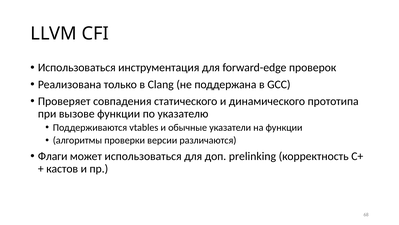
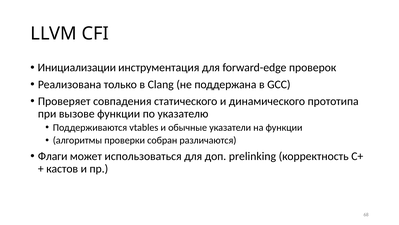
Использоваться: Использоваться -> Инициализации (77, 67)
версии: версии -> собран (162, 140)
